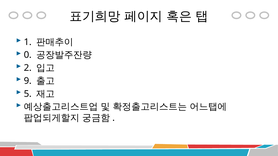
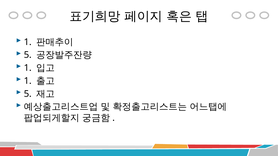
0: 0 -> 5 (28, 55)
2: 2 -> 1 (28, 68)
9: 9 -> 1 (28, 81)
